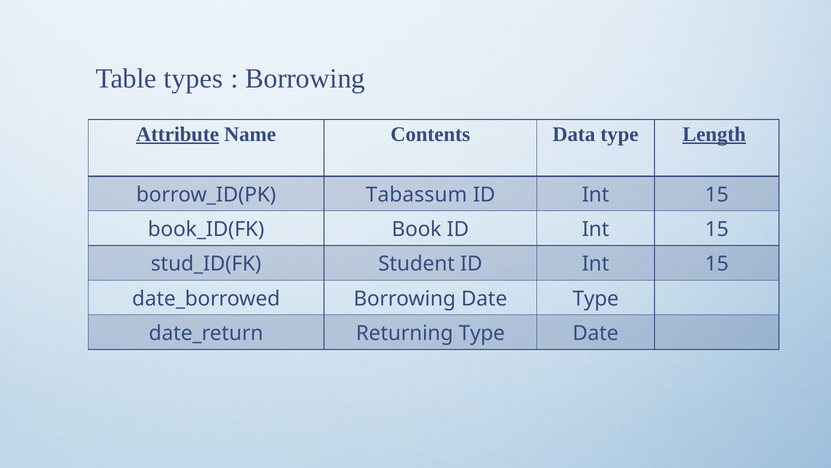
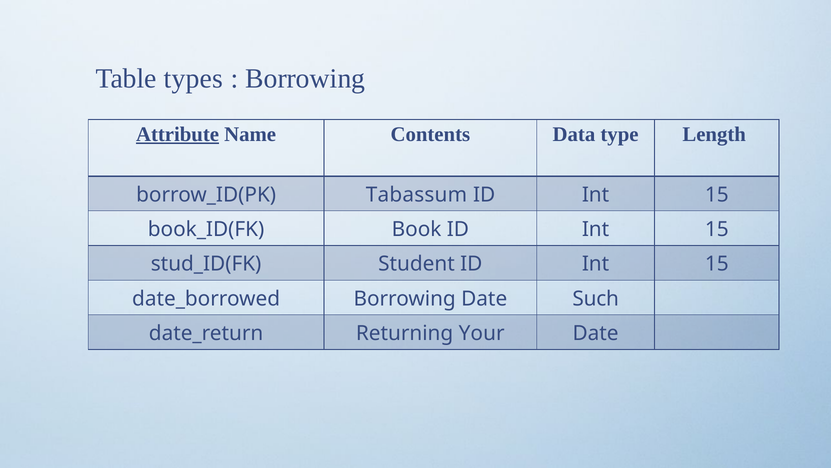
Length underline: present -> none (714, 134)
Date Type: Type -> Such (596, 298)
Returning Type: Type -> Your (482, 333)
